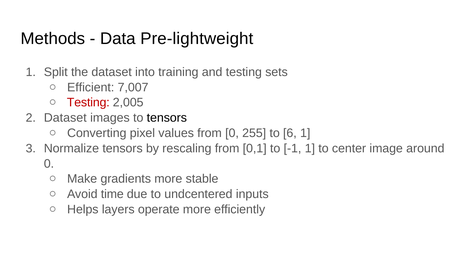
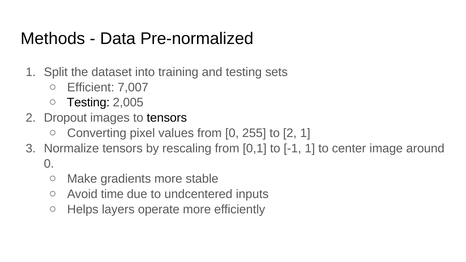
Pre-lightweight: Pre-lightweight -> Pre-normalized (197, 39)
Testing colour: red -> black (88, 103)
Dataset: Dataset -> Dropout (65, 118)
to 6: 6 -> 2 (290, 133)
